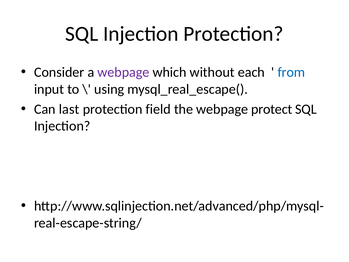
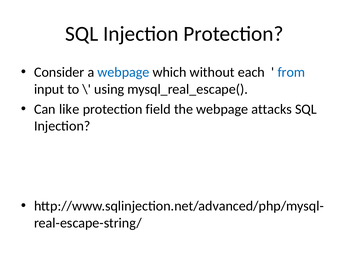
webpage colour: purple -> blue (123, 72)
last: last -> like (69, 109)
protect: protect -> attacks (272, 109)
